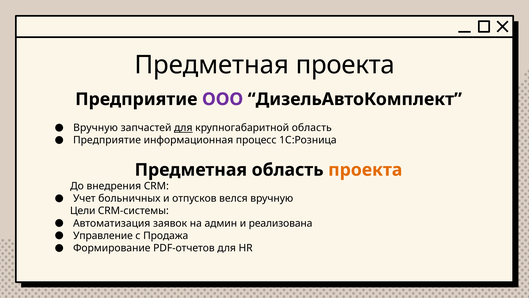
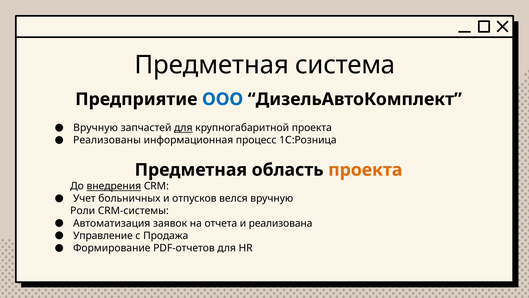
Предметная проекта: проекта -> система (345, 65)
ООО colour: purple -> blue (223, 99)
крупногабаритной область: область -> проекта (312, 128)
Предприятие: Предприятие -> Реализованы (107, 140)
внедрения underline: none -> present (114, 186)
Цели: Цели -> Роли (83, 211)
админ: админ -> отчета (221, 223)
